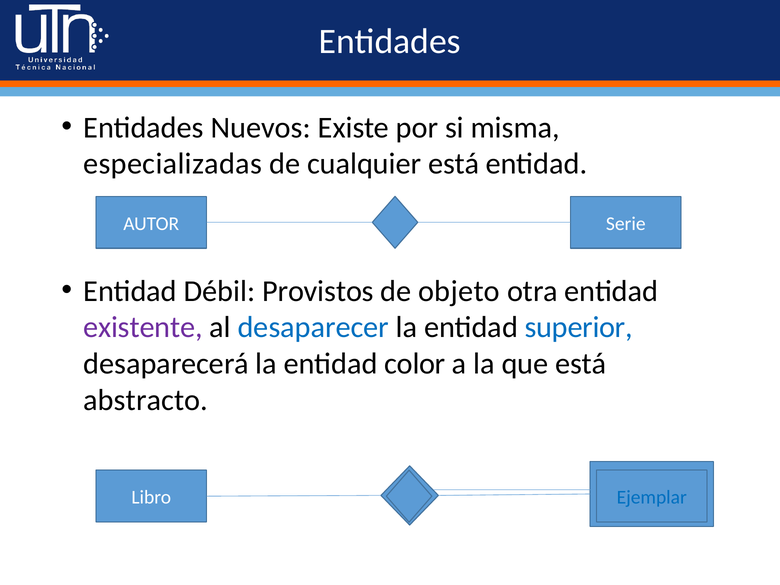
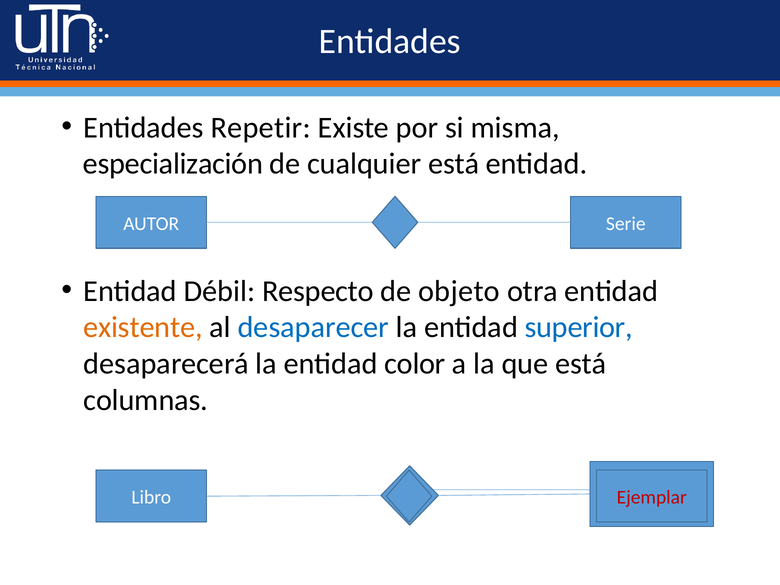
Nuevos: Nuevos -> Repetir (261, 128)
especializadas: especializadas -> especialización (173, 164)
Provistos: Provistos -> Respecto (318, 291)
existente colour: purple -> orange (143, 327)
abstracto: abstracto -> columnas (146, 400)
Ejemplar colour: blue -> red (652, 498)
